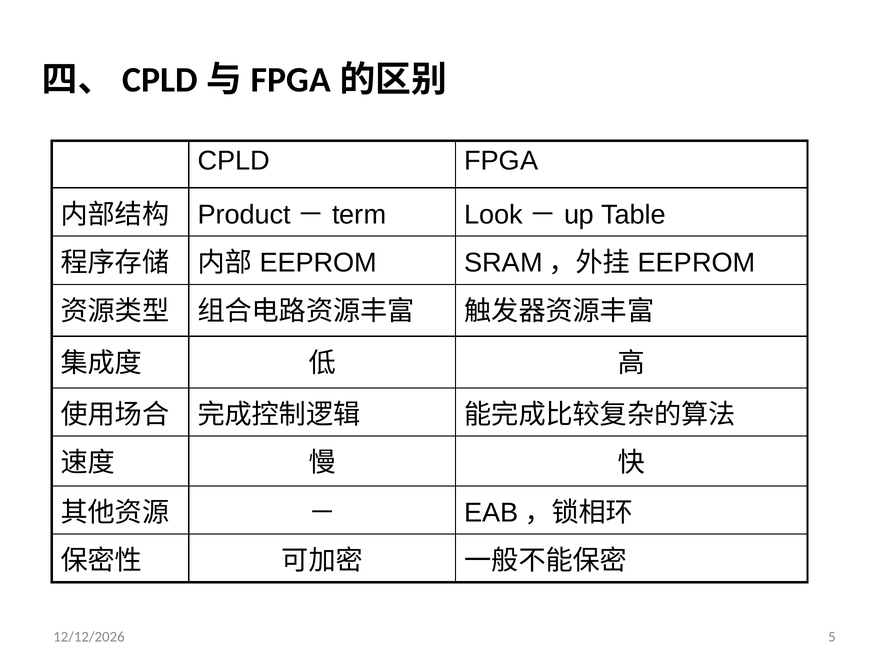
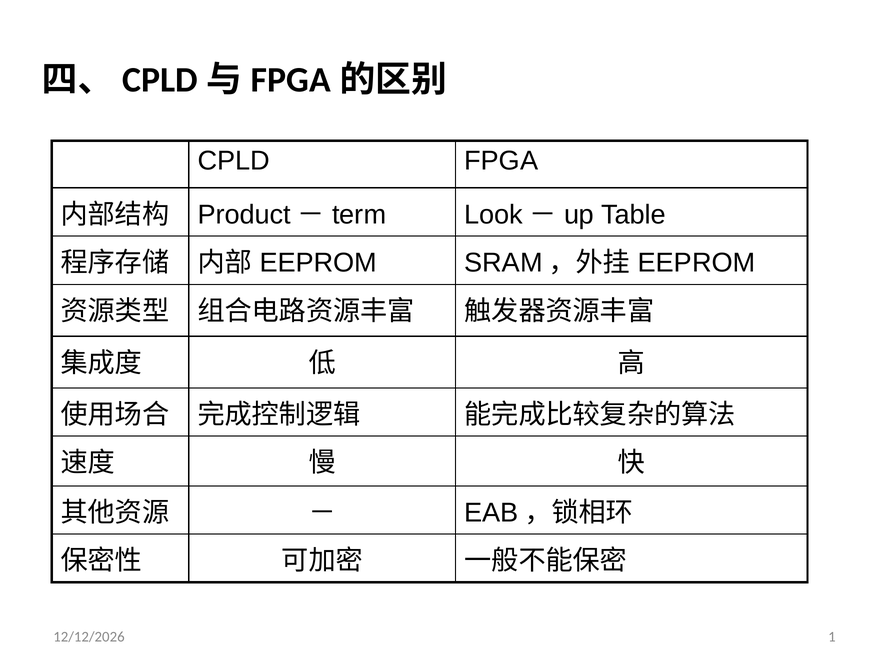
5: 5 -> 1 (832, 637)
